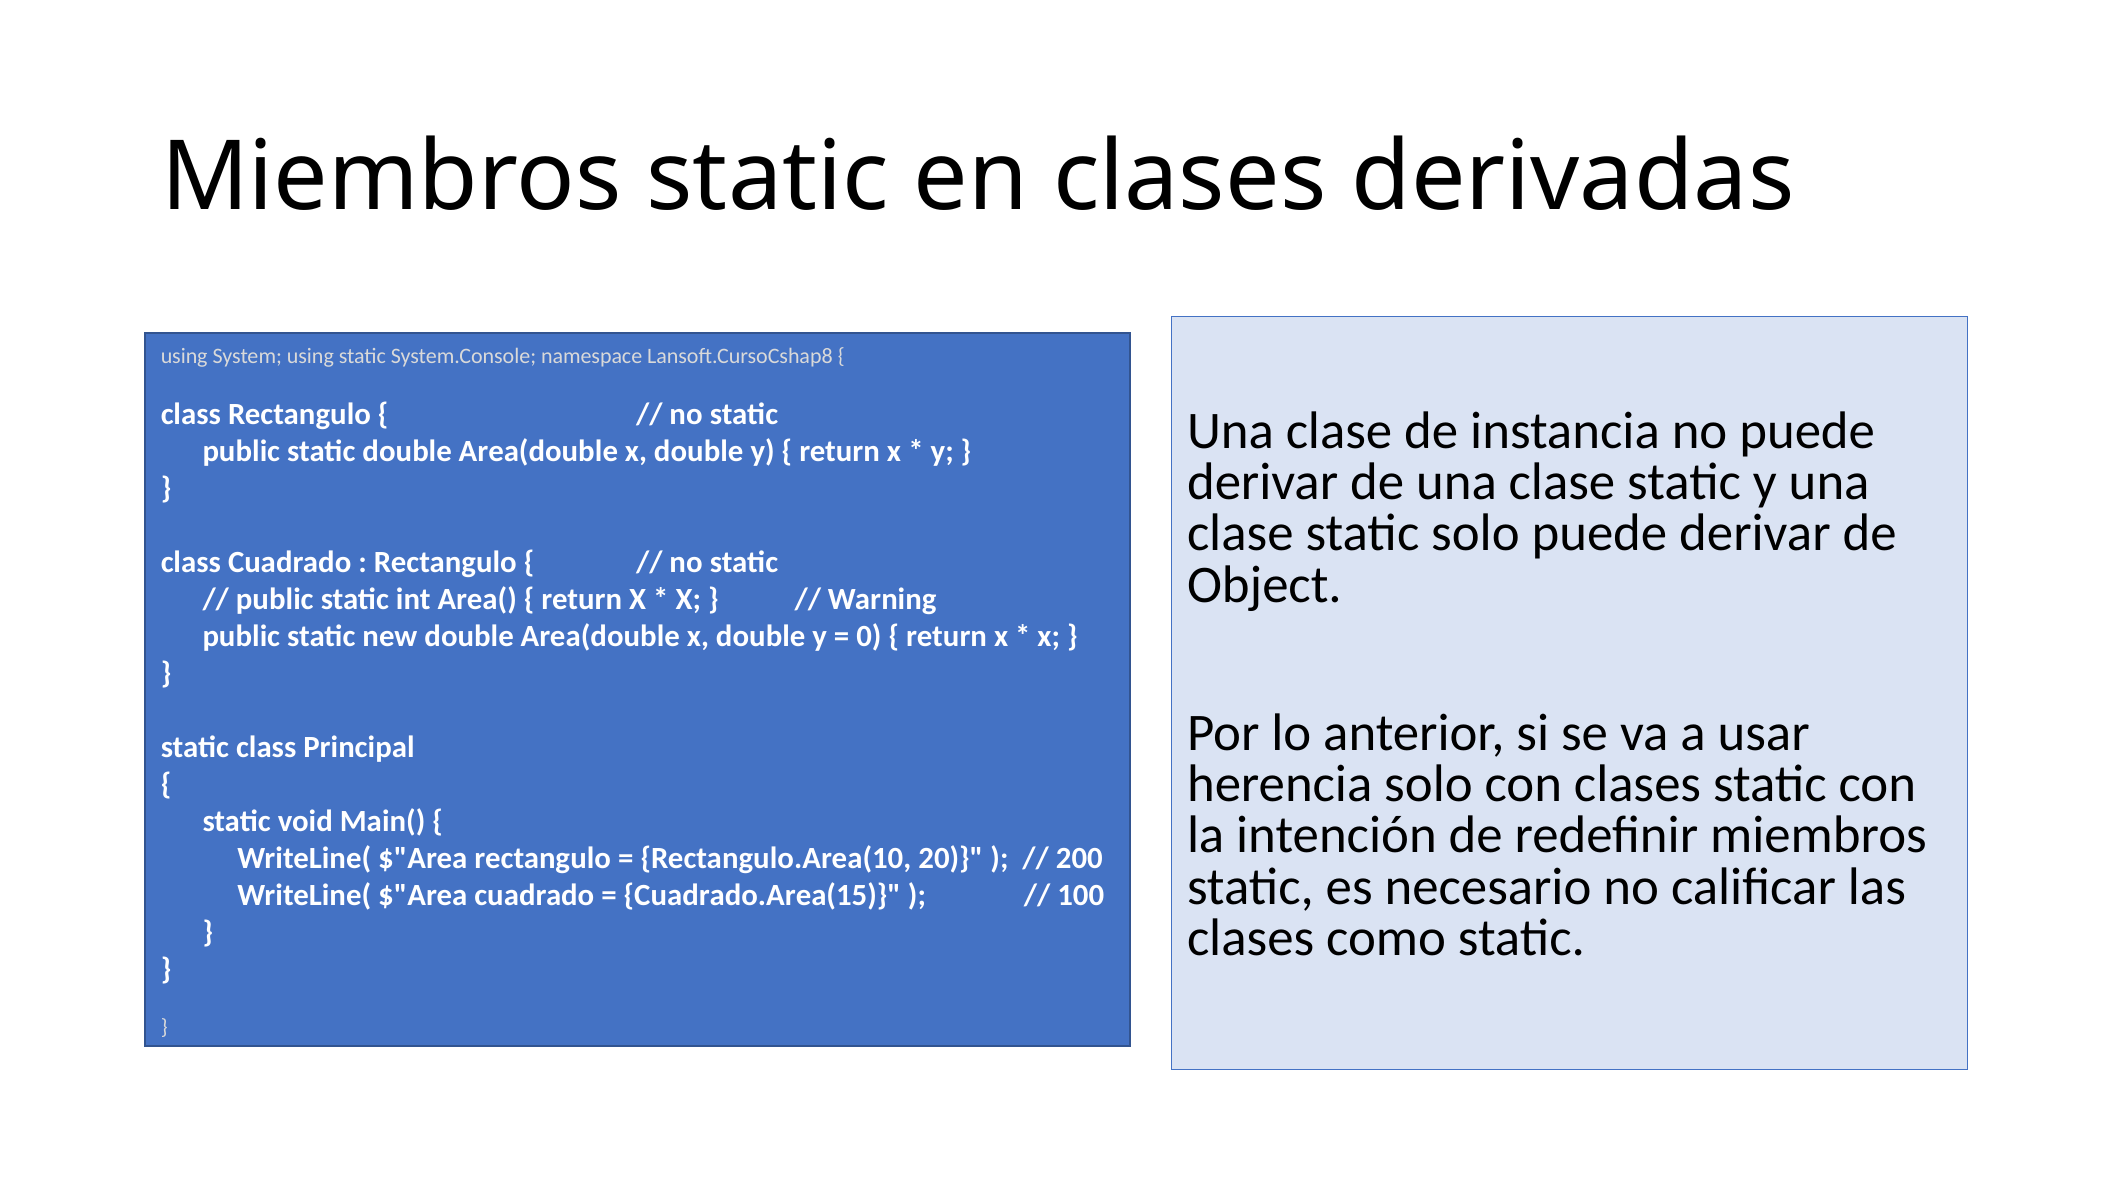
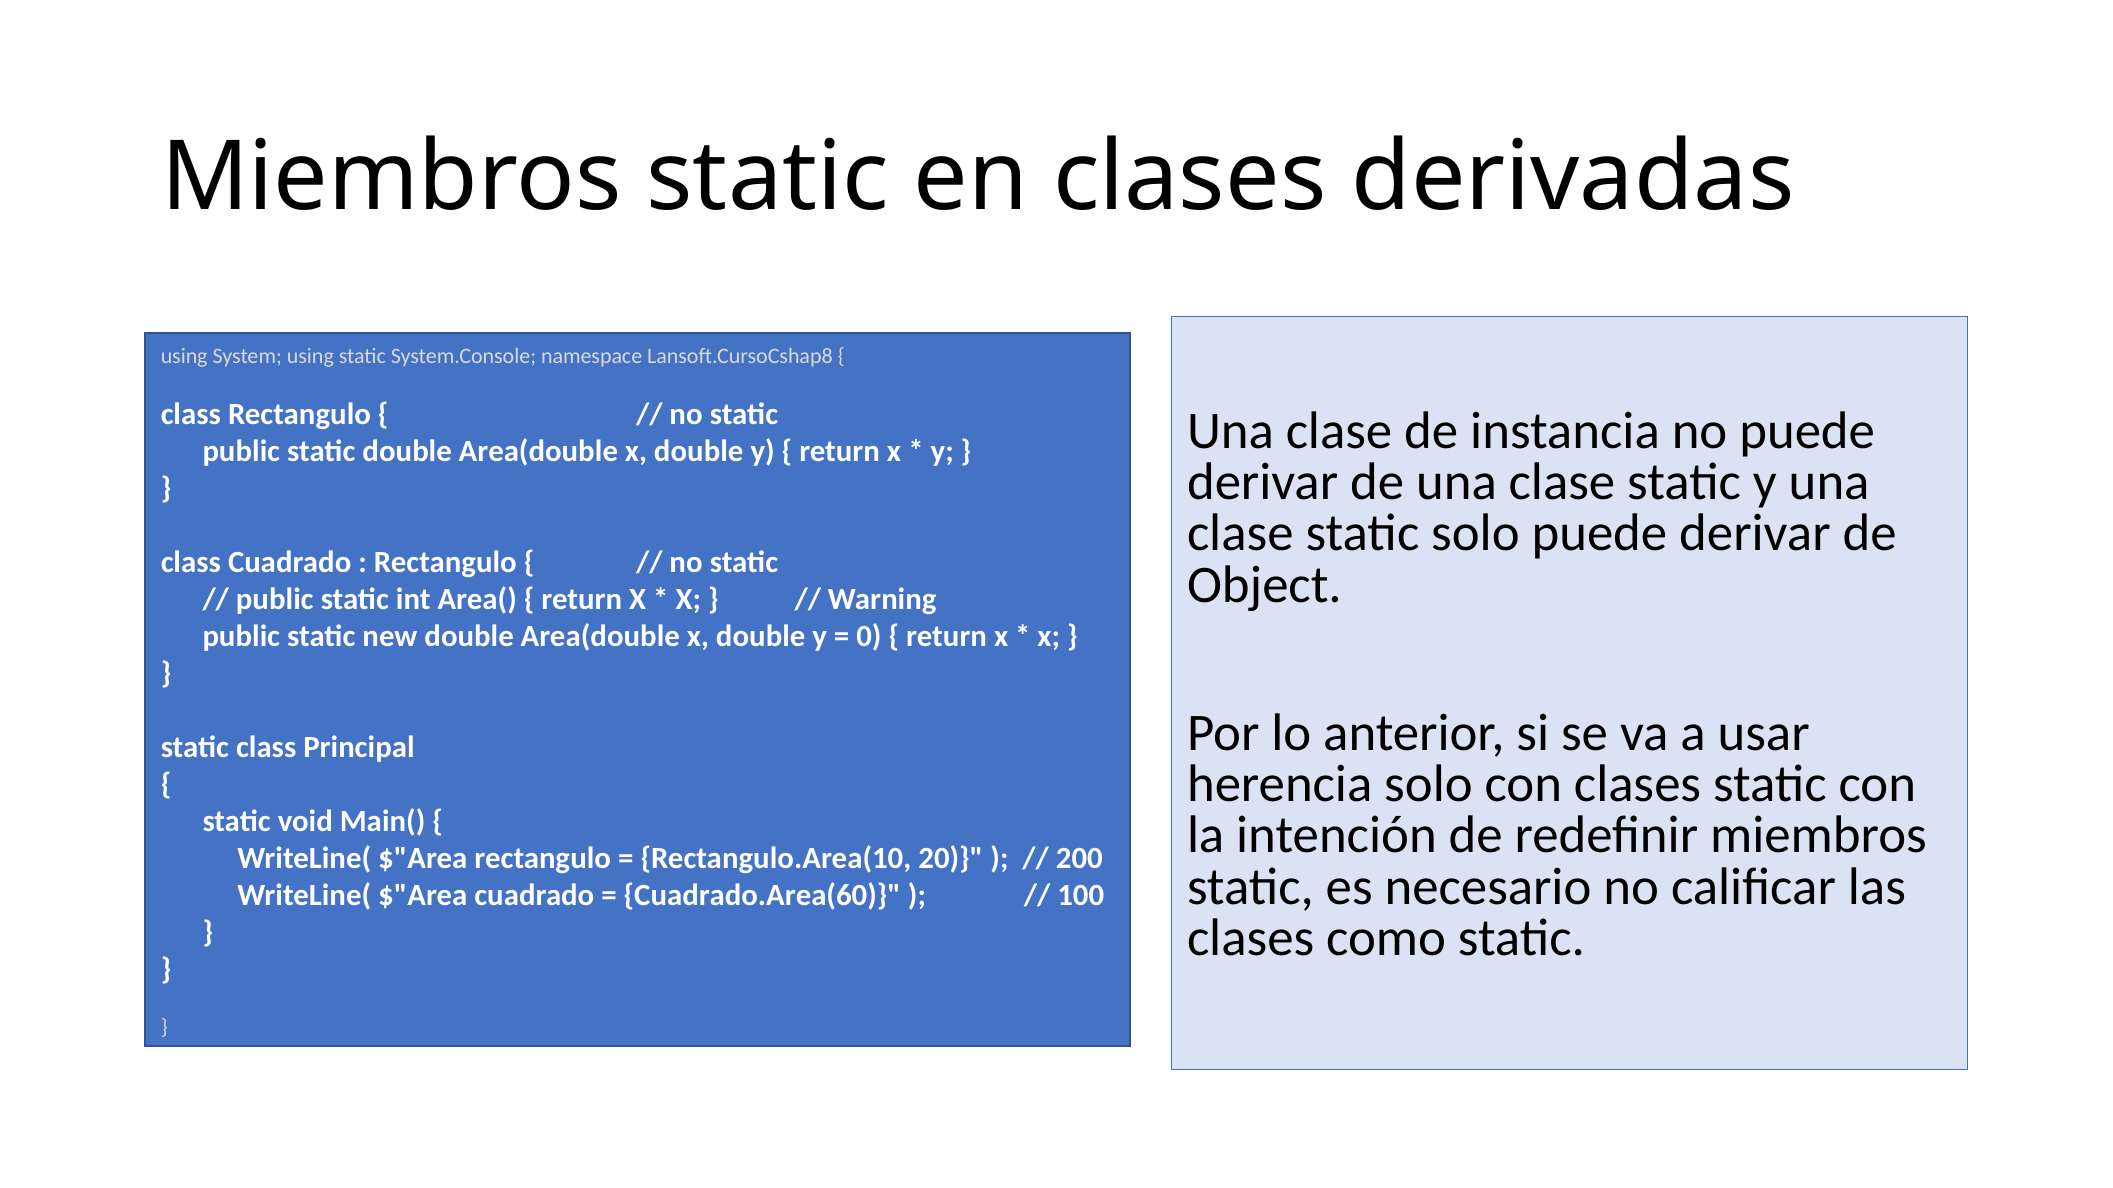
Cuadrado.Area(15: Cuadrado.Area(15 -> Cuadrado.Area(60 (762, 896)
